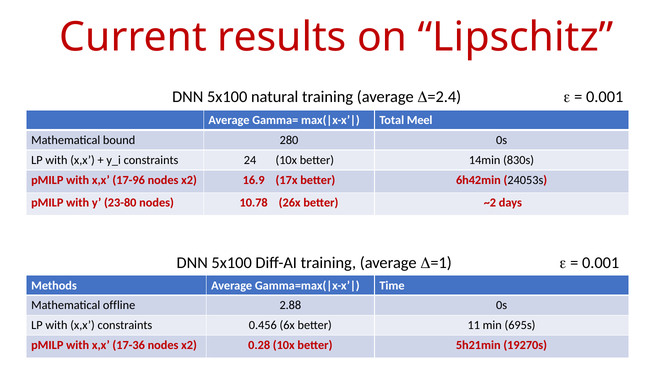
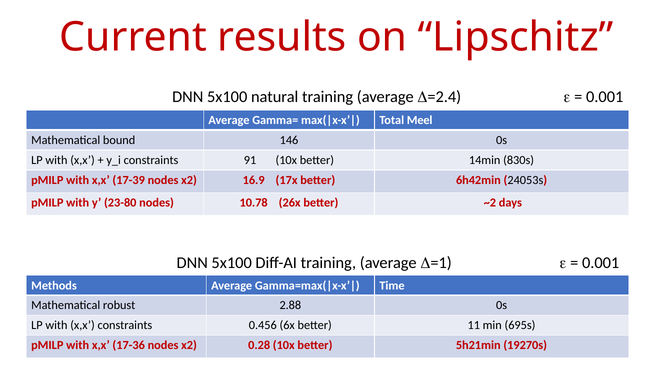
280: 280 -> 146 (289, 140)
24: 24 -> 91 (250, 160)
17-96: 17-96 -> 17-39 (129, 180)
offline: offline -> robust (119, 305)
